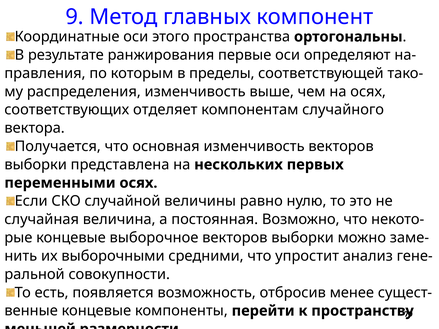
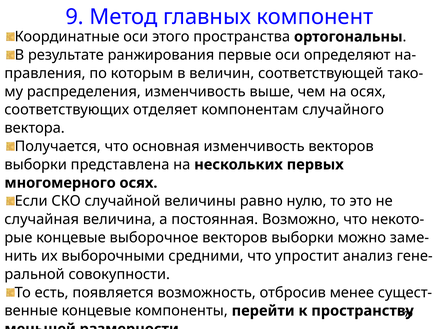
пределы: пределы -> величин (222, 73)
переменными: переменными -> многомерного (60, 183)
